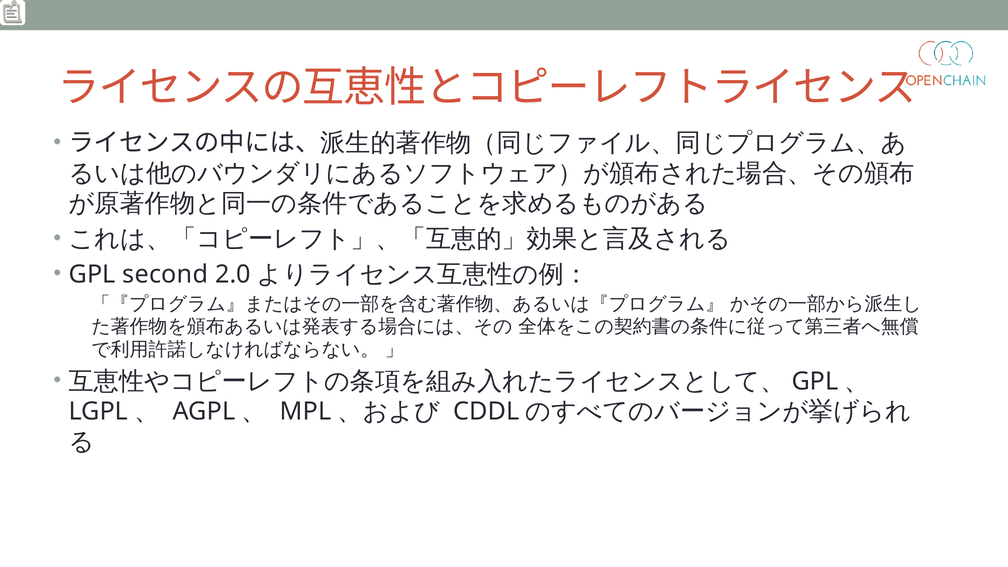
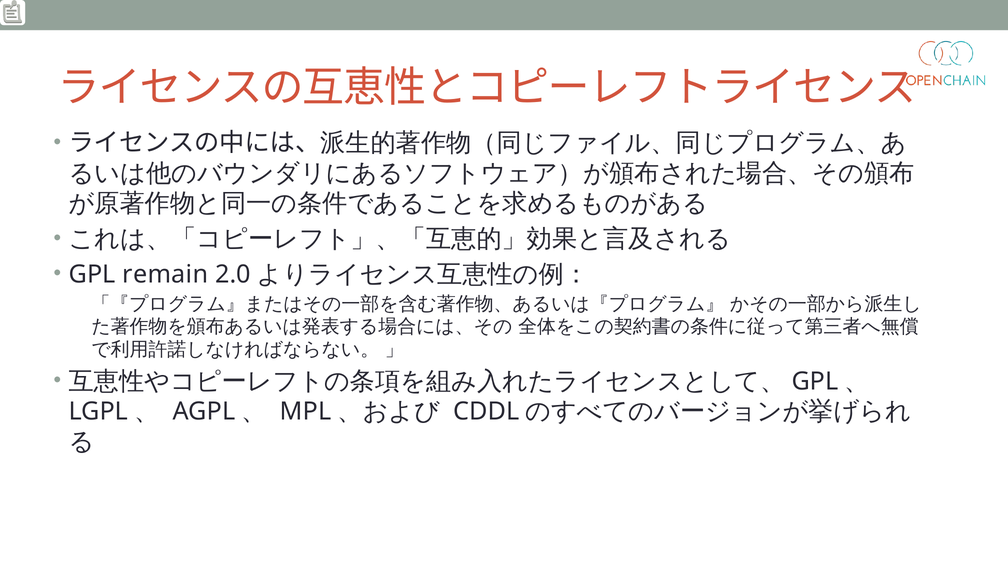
second: second -> remain (165, 274)
